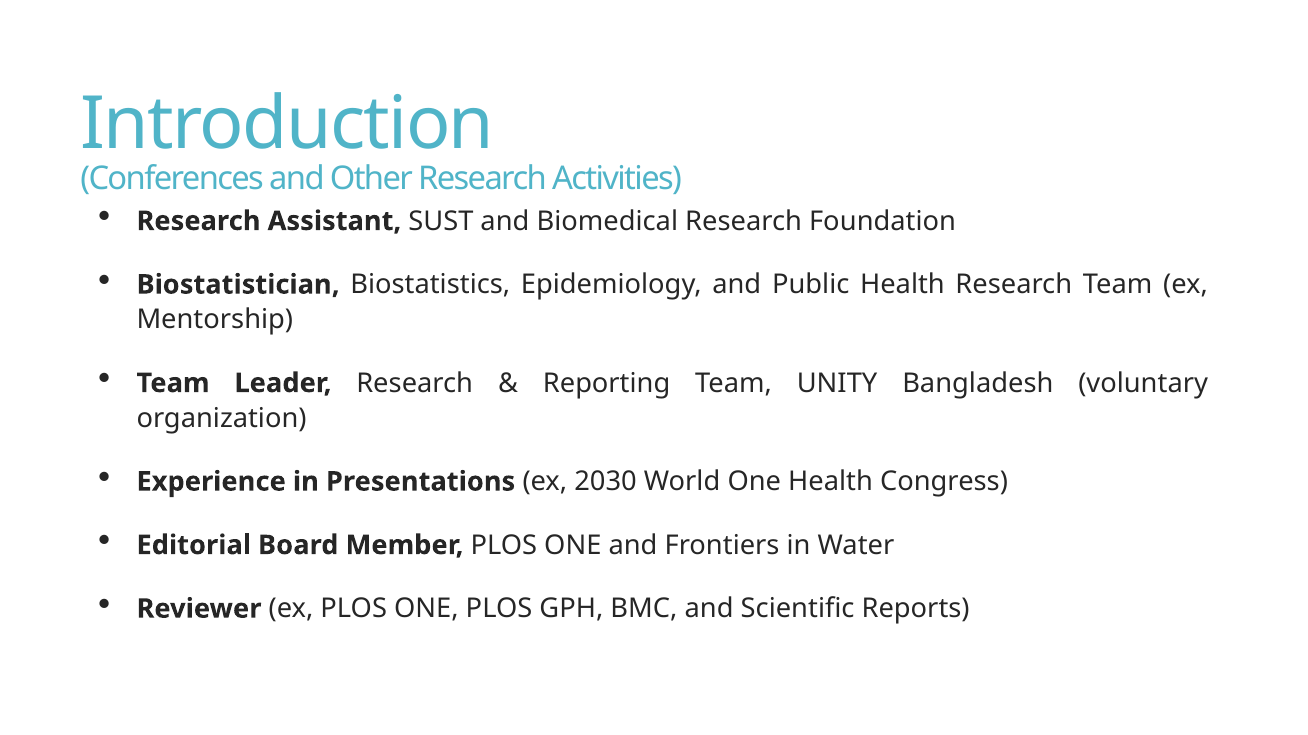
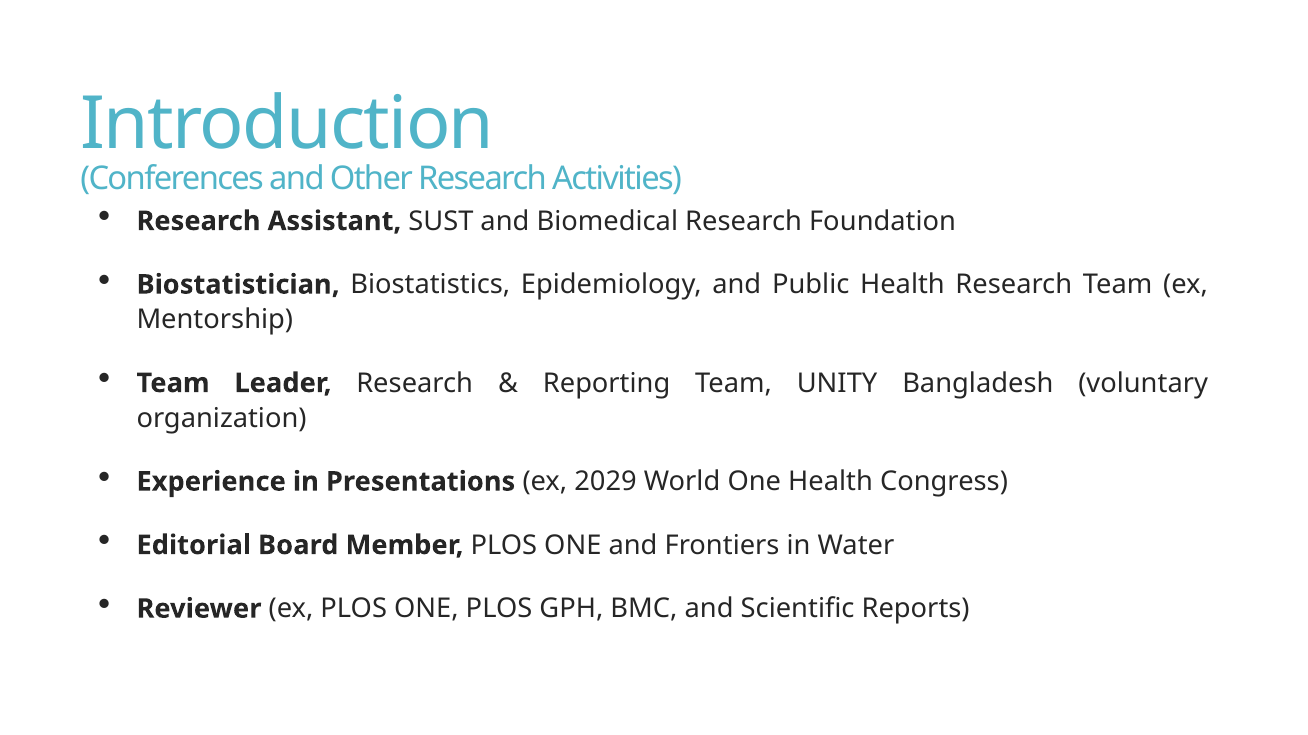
2030: 2030 -> 2029 (606, 482)
